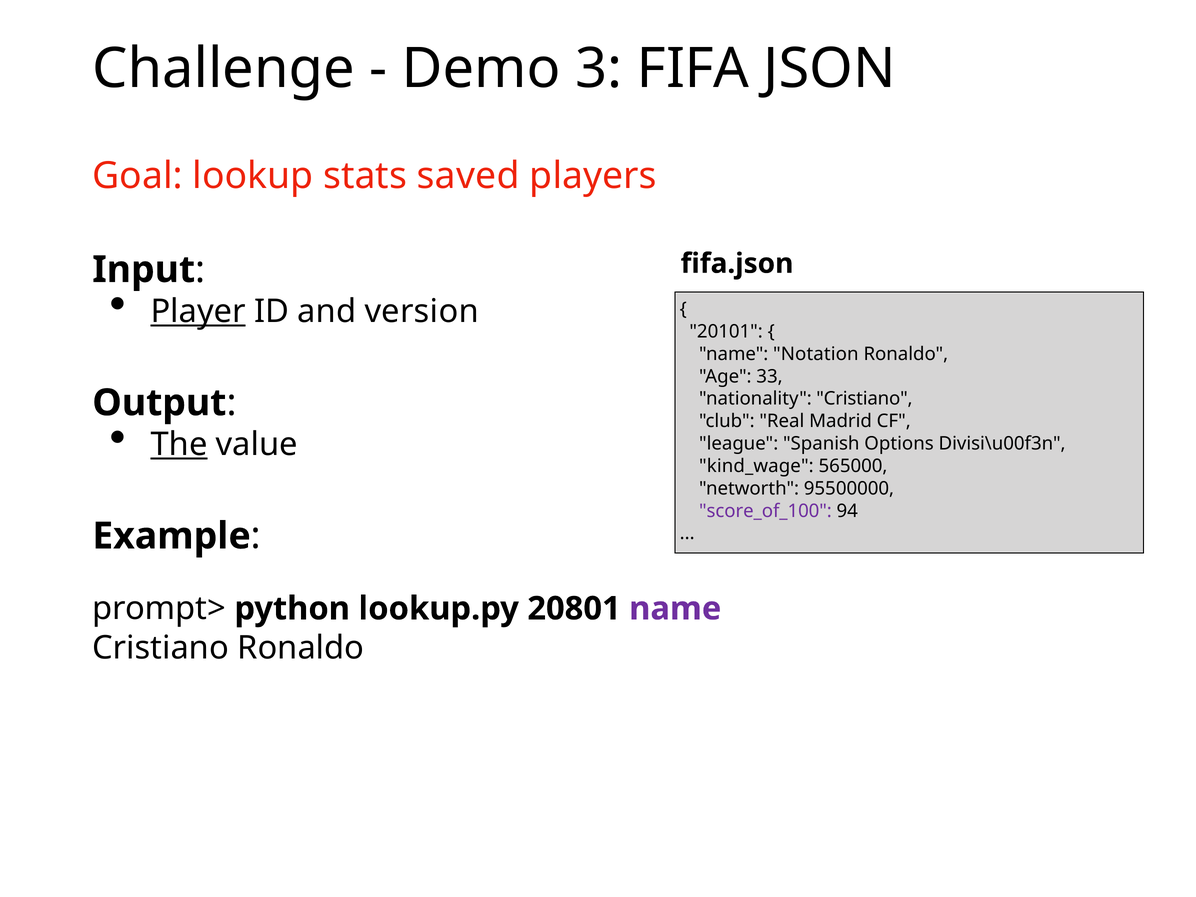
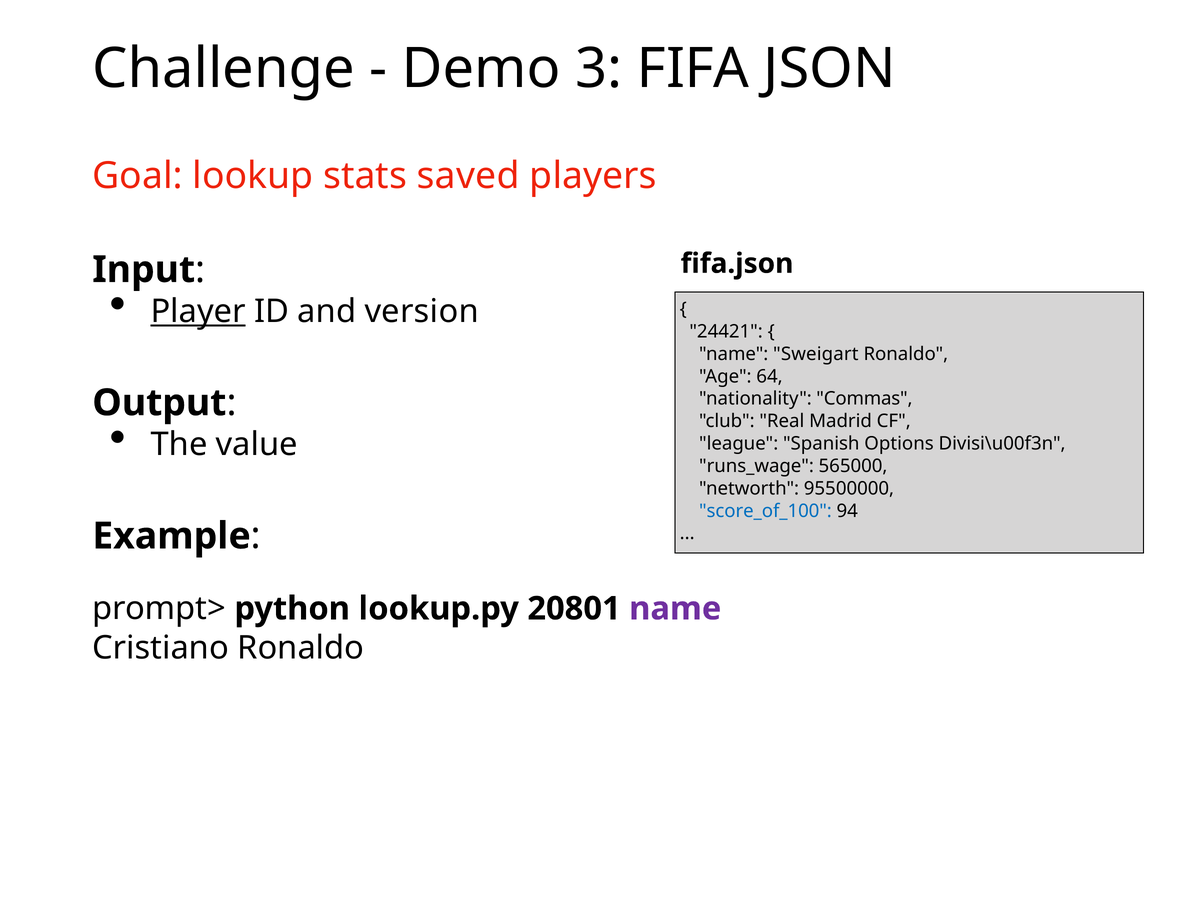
20101: 20101 -> 24421 (726, 332)
Notation: Notation -> Sweigart (816, 354)
33: 33 -> 64 (770, 376)
nationality Cristiano: Cristiano -> Commas (864, 399)
The underline: present -> none (179, 445)
kind_wage: kind_wage -> runs_wage (756, 466)
score_of_100 colour: purple -> blue (765, 511)
